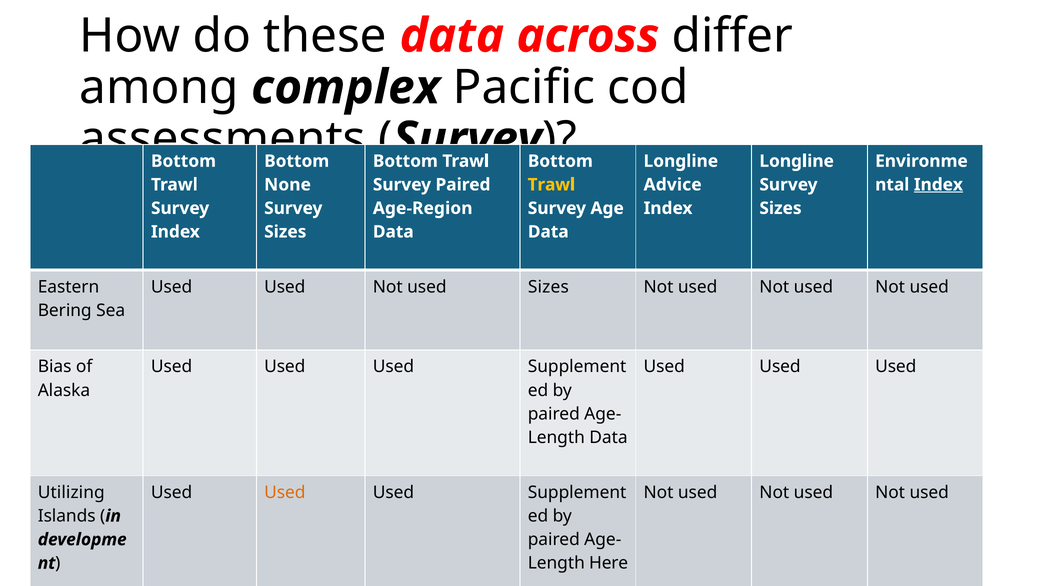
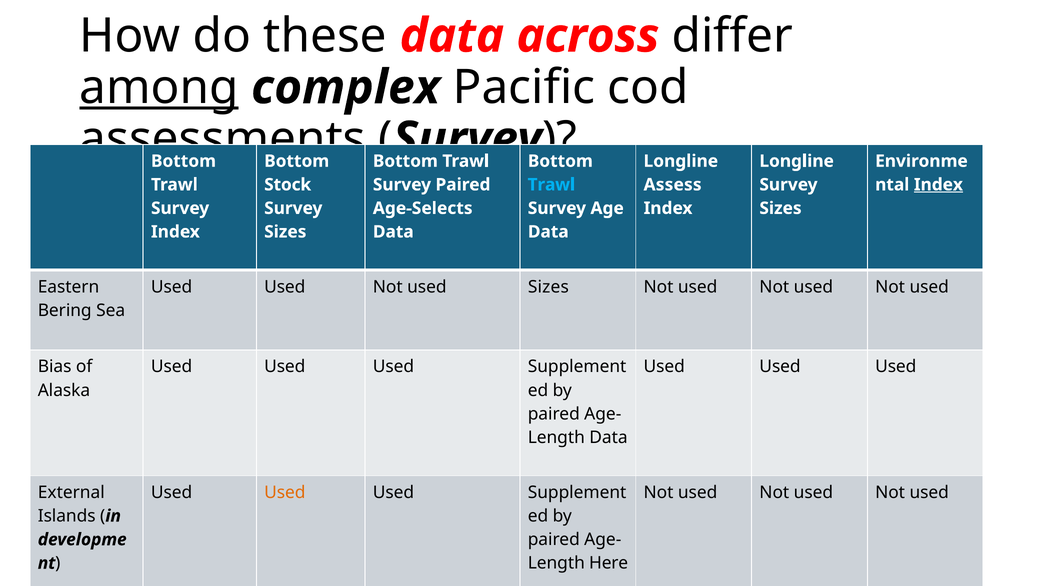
among underline: none -> present (159, 88)
None: None -> Stock (288, 185)
Trawl colour: yellow -> light blue (551, 185)
Advice: Advice -> Assess (673, 185)
Age-Region: Age-Region -> Age-Selects (423, 208)
Utilizing: Utilizing -> External (71, 493)
